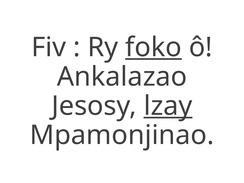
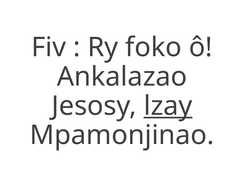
foko underline: present -> none (153, 47)
